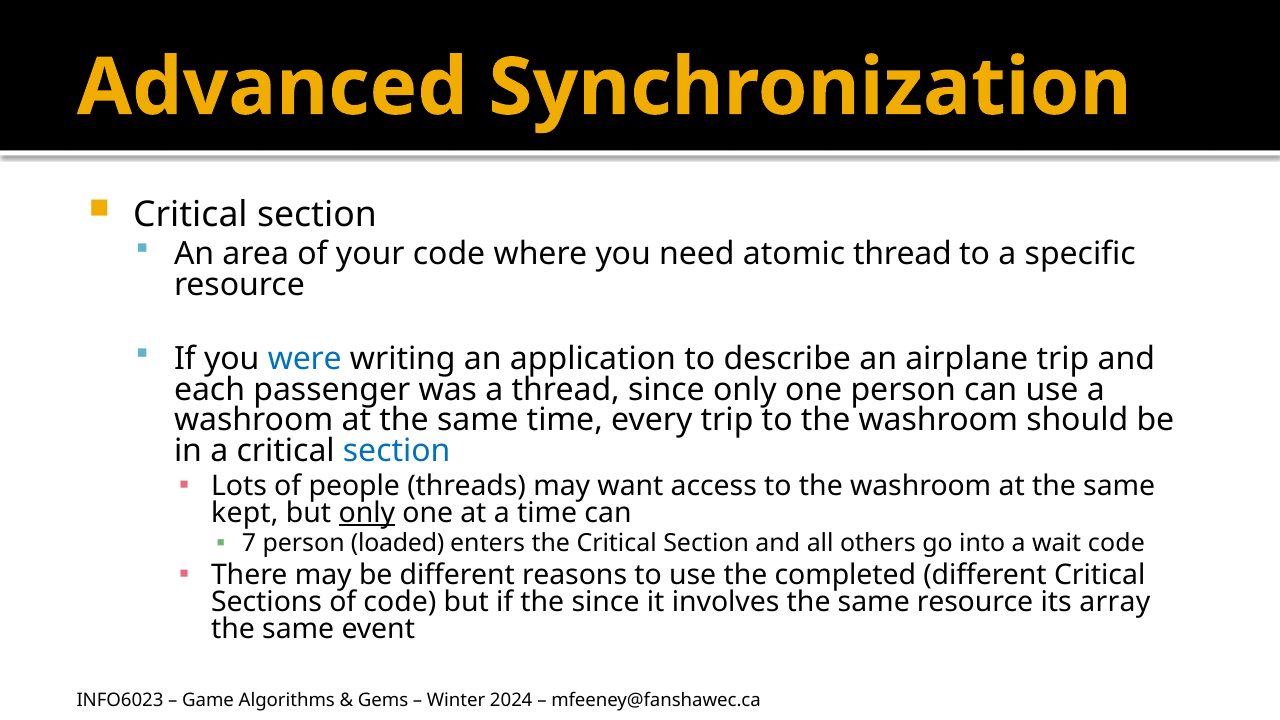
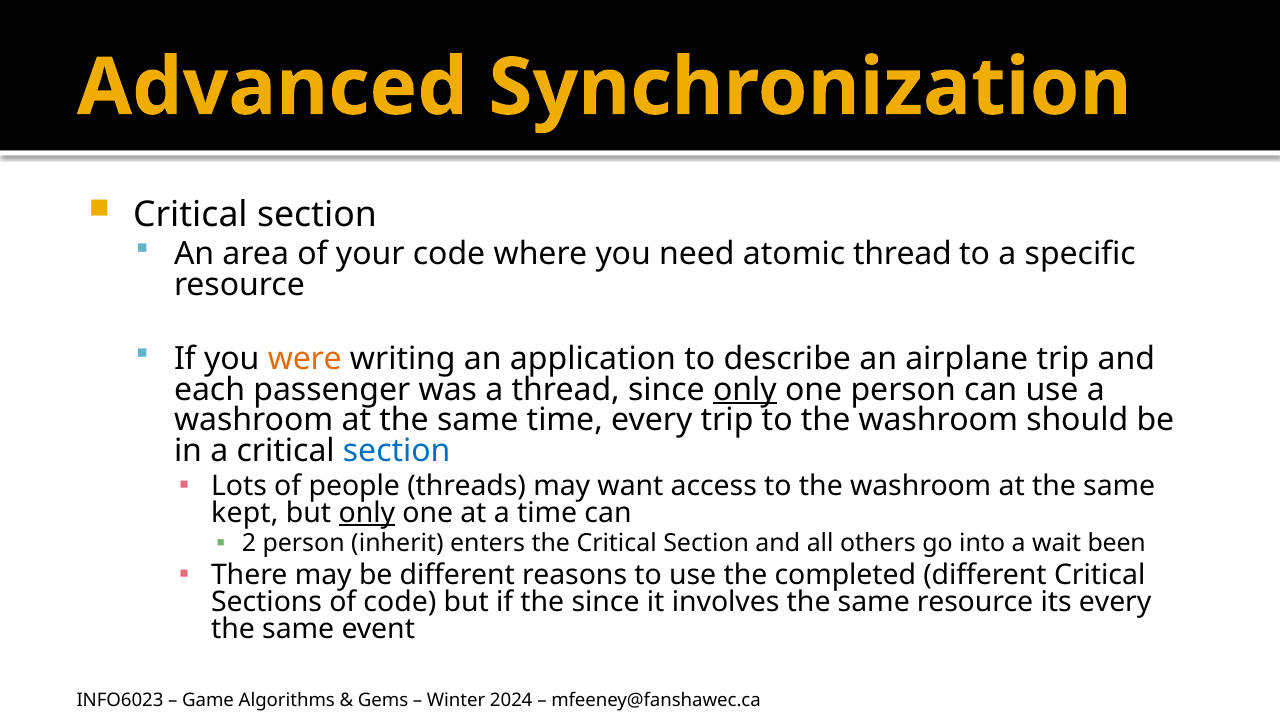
were colour: blue -> orange (305, 359)
only underline: none -> present (745, 389)
7: 7 -> 2 (249, 544)
loaded: loaded -> inherit (397, 544)
wait code: code -> been (1117, 544)
its array: array -> every (1115, 602)
